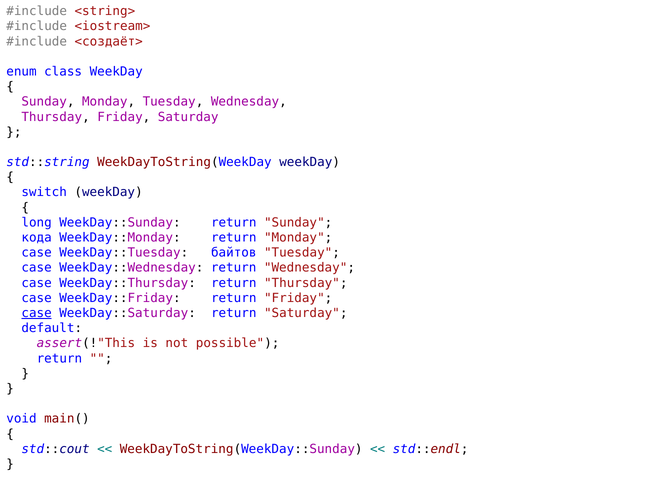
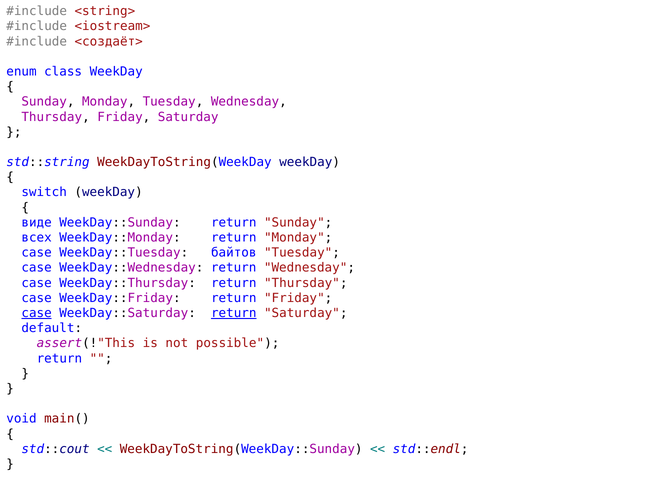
long: long -> виде (37, 223)
кода: кода -> всех (37, 238)
return underline: none -> present (234, 313)
